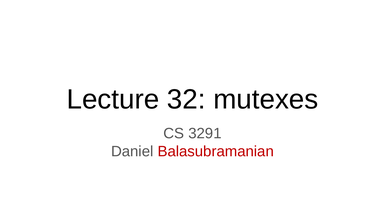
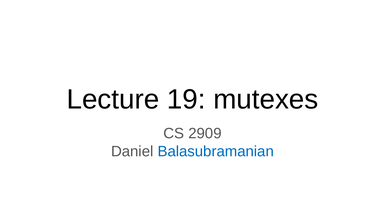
32: 32 -> 19 (186, 99)
3291: 3291 -> 2909 (205, 133)
Balasubramanian colour: red -> blue (216, 151)
